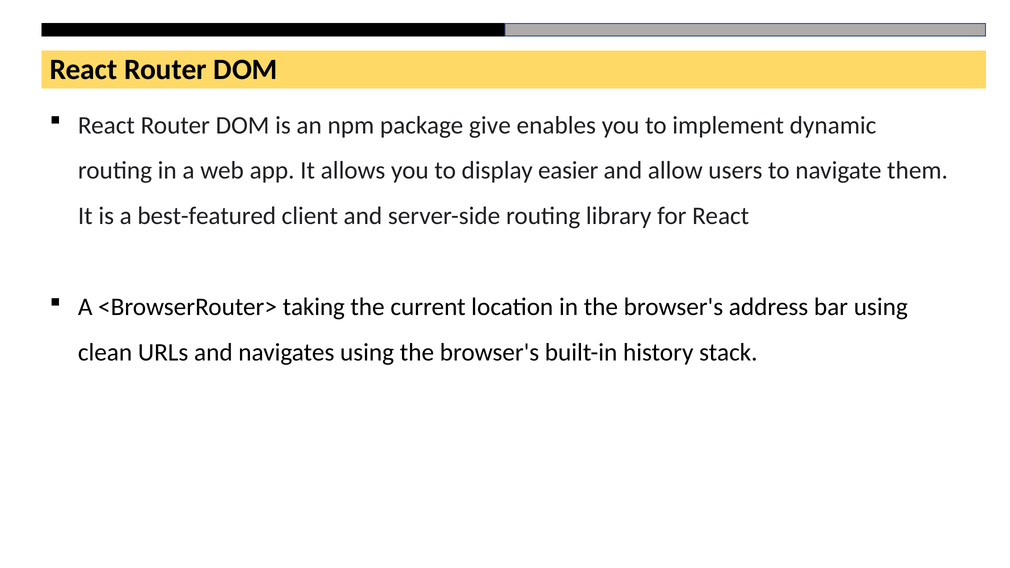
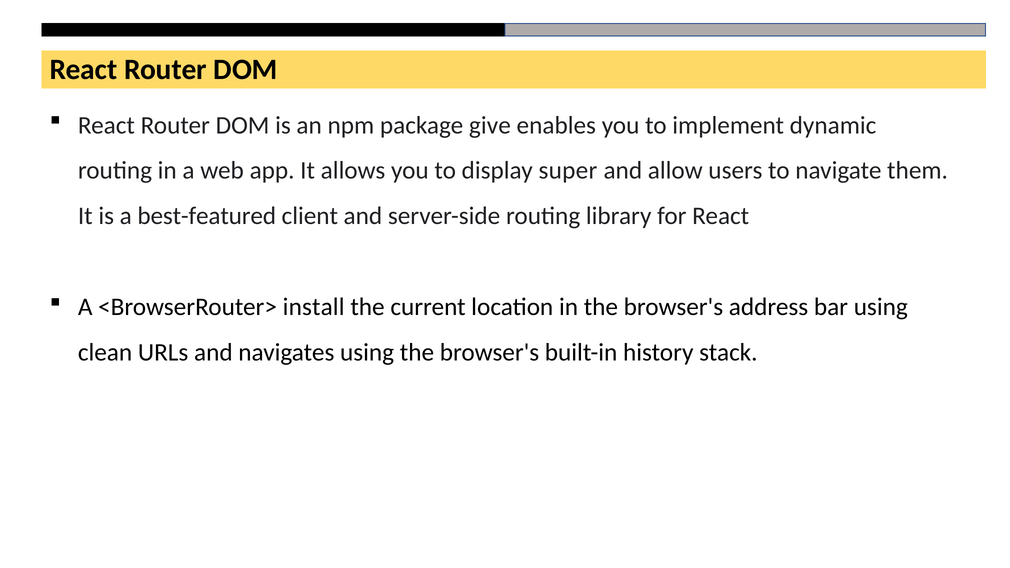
easier: easier -> super (568, 171)
taking: taking -> install (314, 307)
